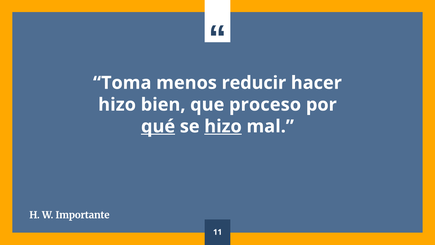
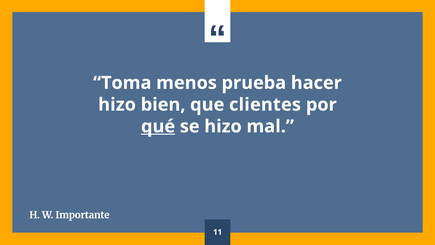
reducir: reducir -> prueba (254, 83)
proceso: proceso -> clientes (265, 105)
hizo underline: present -> none (223, 126)
